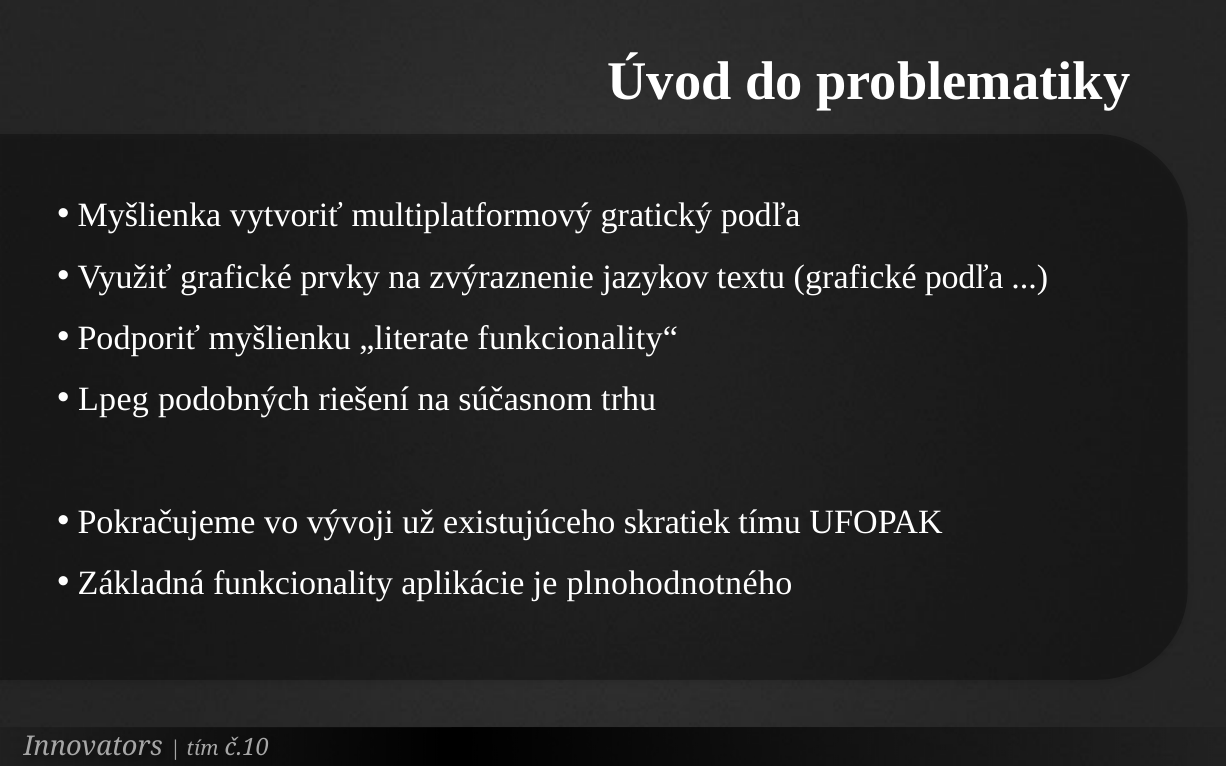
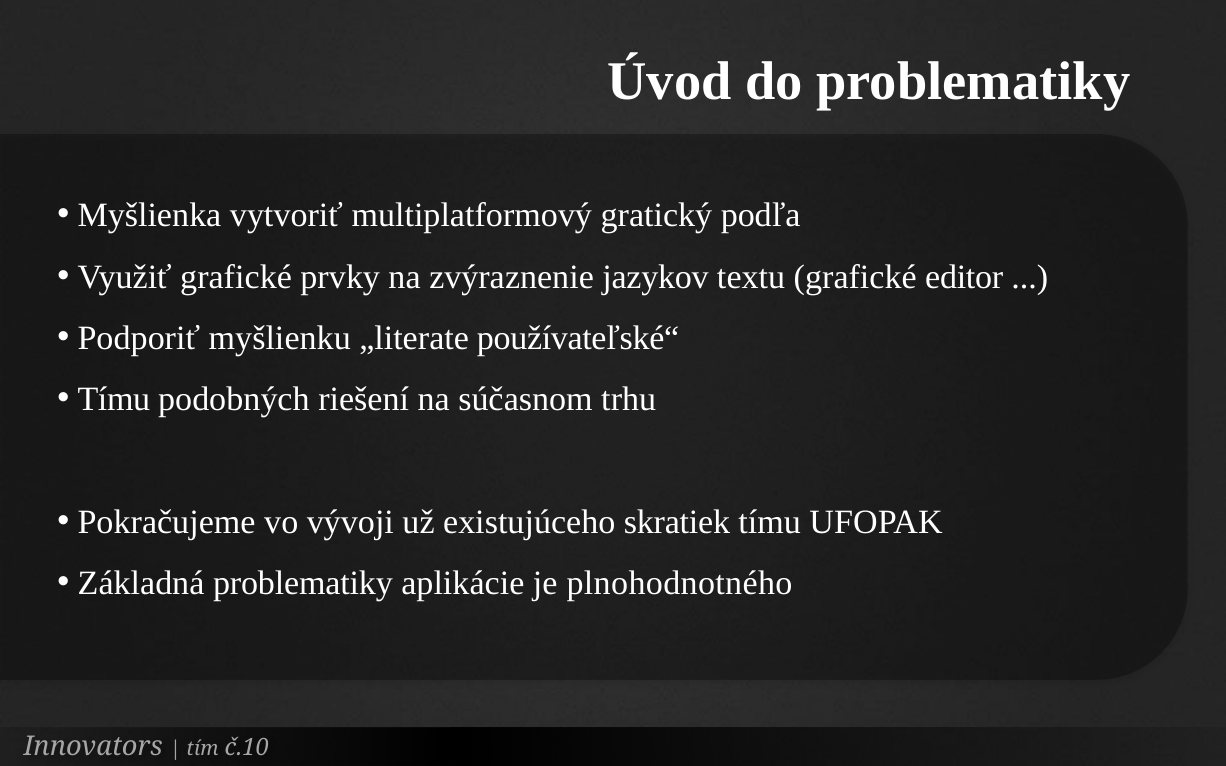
grafické podľa: podľa -> editor (964, 277)
funkcionality“: funkcionality“ -> používateľské“ (578, 338)
Lpeg: Lpeg -> Tímu (114, 400)
Základná funkcionality: funkcionality -> problematiky (303, 583)
